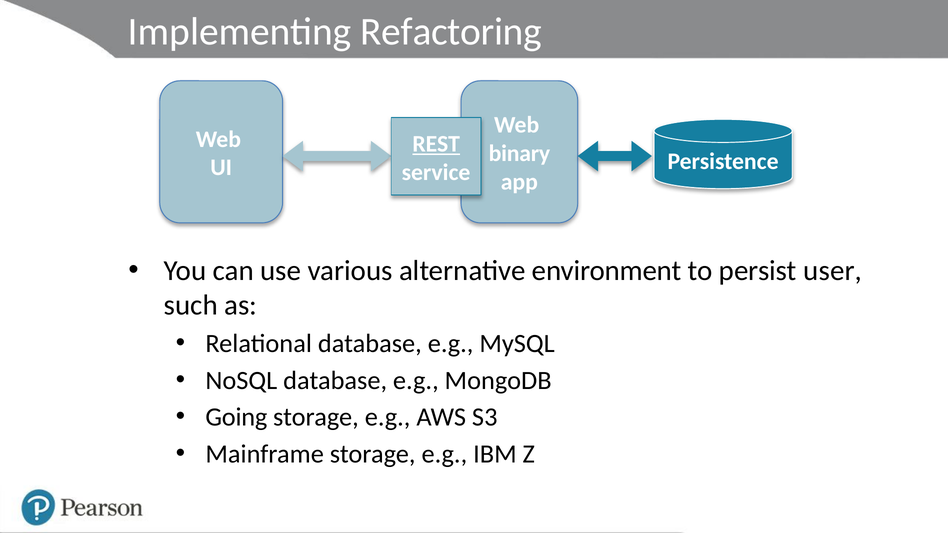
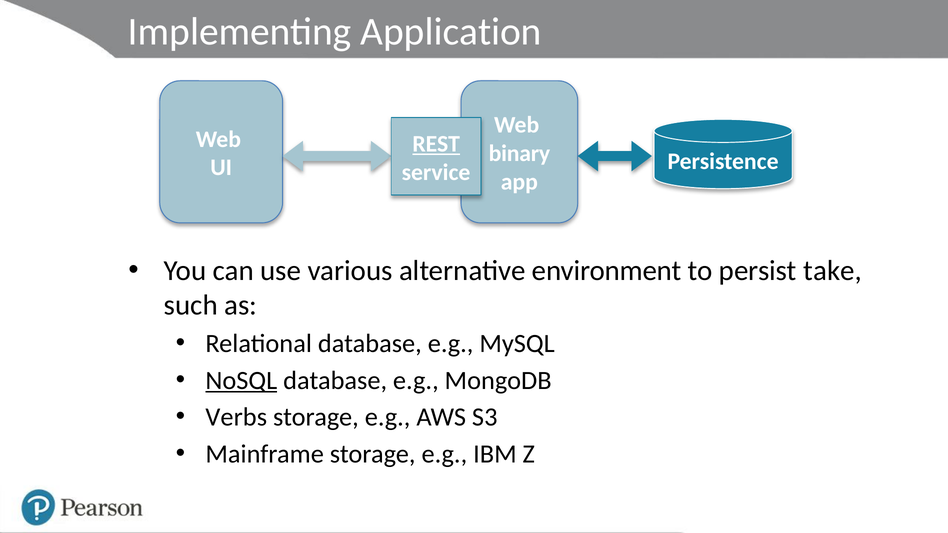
Refactoring: Refactoring -> Application (451, 32)
user: user -> take (833, 271)
NoSQL underline: none -> present (241, 381)
Going: Going -> Verbs (236, 417)
